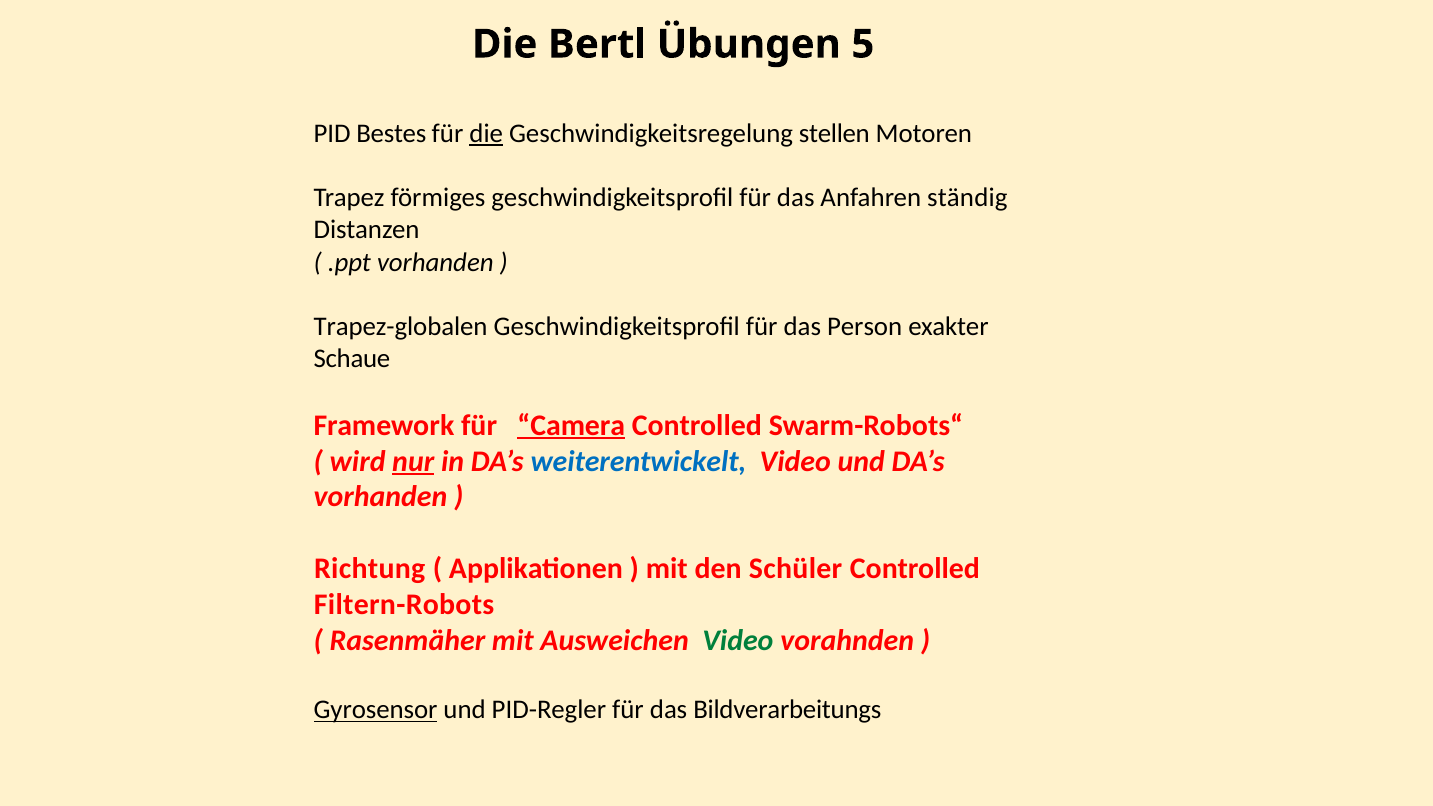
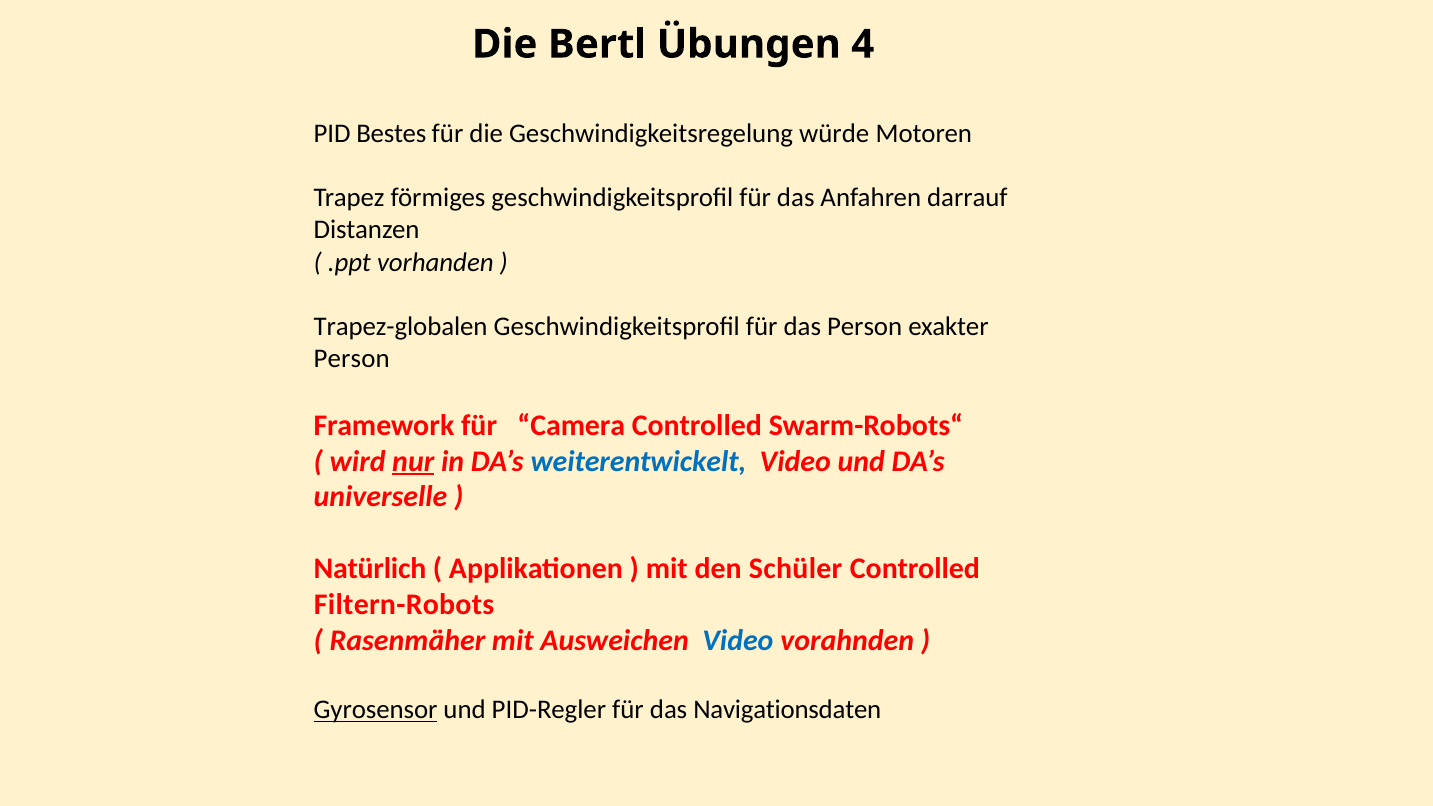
5: 5 -> 4 (863, 44)
die underline: present -> none (486, 133)
stellen: stellen -> würde (834, 133)
ständig: ständig -> darrauf (967, 198)
Schaue: Schaue -> Person (352, 359)
Camera underline: present -> none (571, 425)
vorhanden: vorhanden -> universelle (380, 497)
Richtung: Richtung -> Natürlich (370, 569)
Video colour: green -> blue (738, 640)
Bildverarbeitungs: Bildverarbeitungs -> Navigationsdaten (787, 710)
